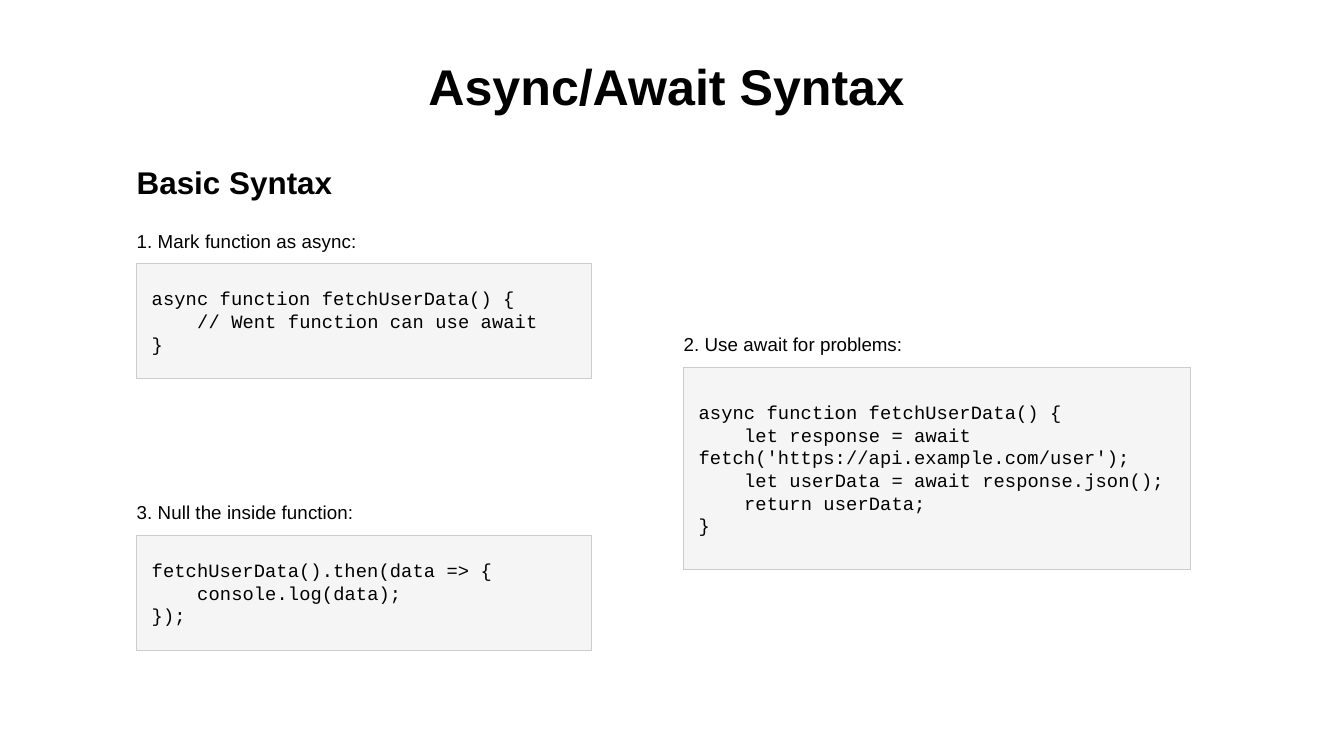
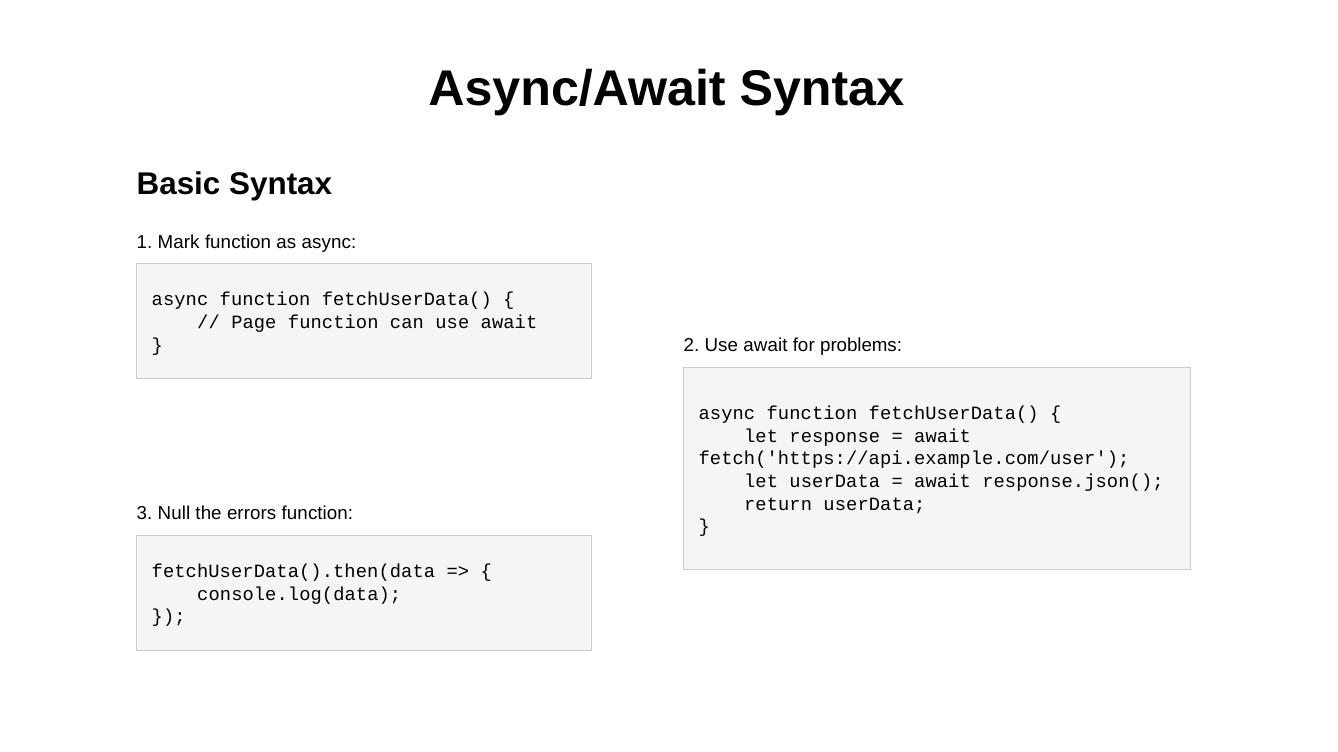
Went: Went -> Page (254, 323)
inside: inside -> errors (252, 514)
